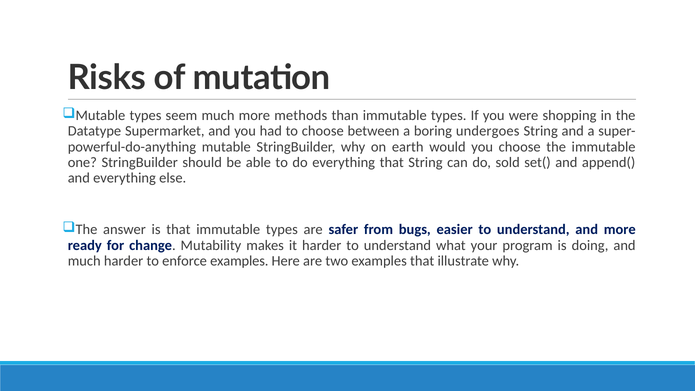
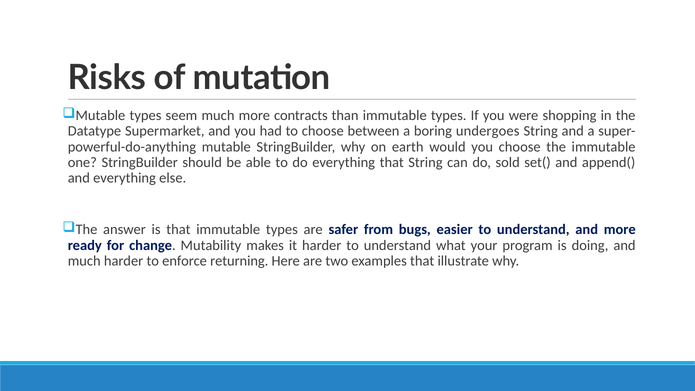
methods: methods -> contracts (301, 116)
enforce examples: examples -> returning (239, 261)
